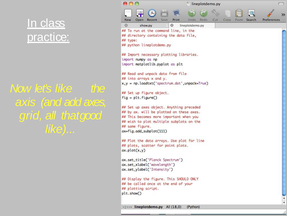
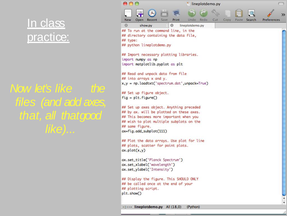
axis: axis -> files (26, 102)
grid: grid -> that (31, 115)
